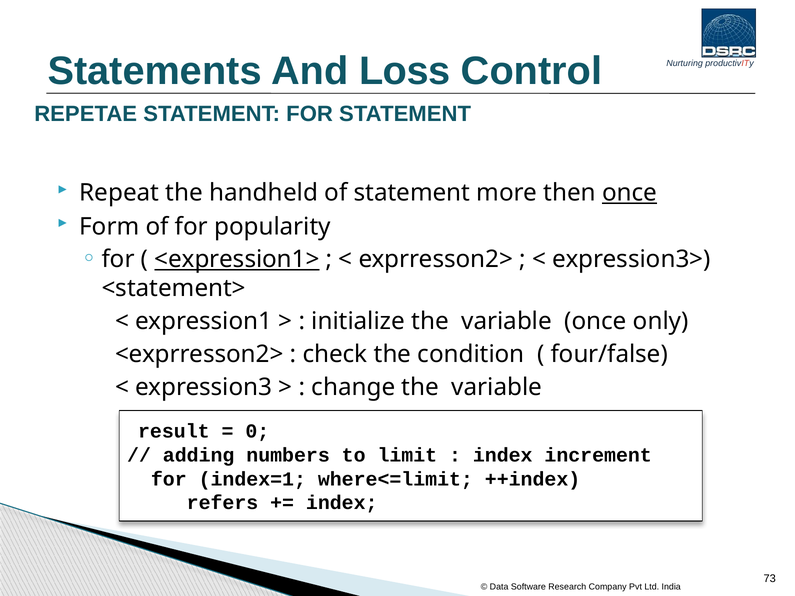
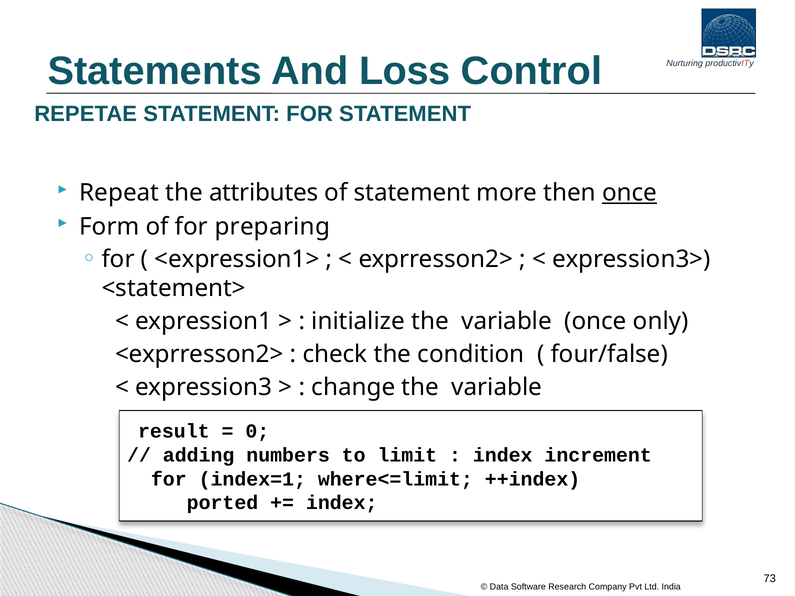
handheld: handheld -> attributes (264, 193)
popularity: popularity -> preparing (272, 227)
<expression1> underline: present -> none (237, 259)
refers: refers -> ported (222, 503)
